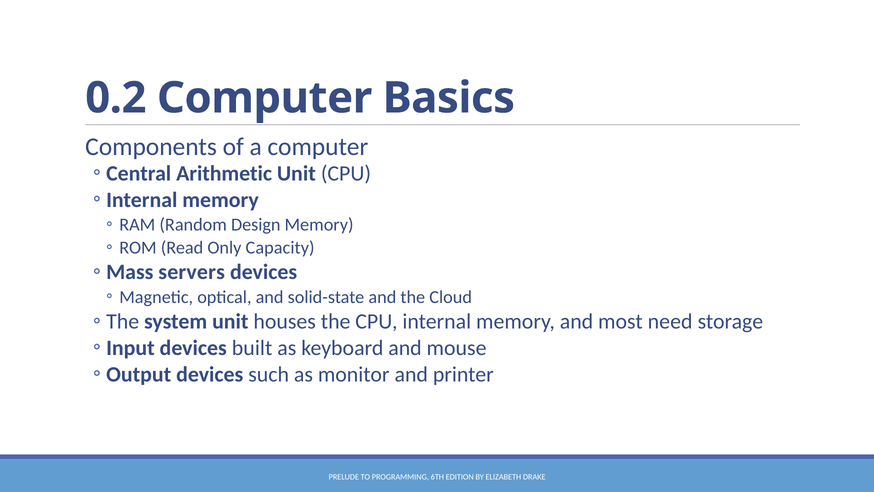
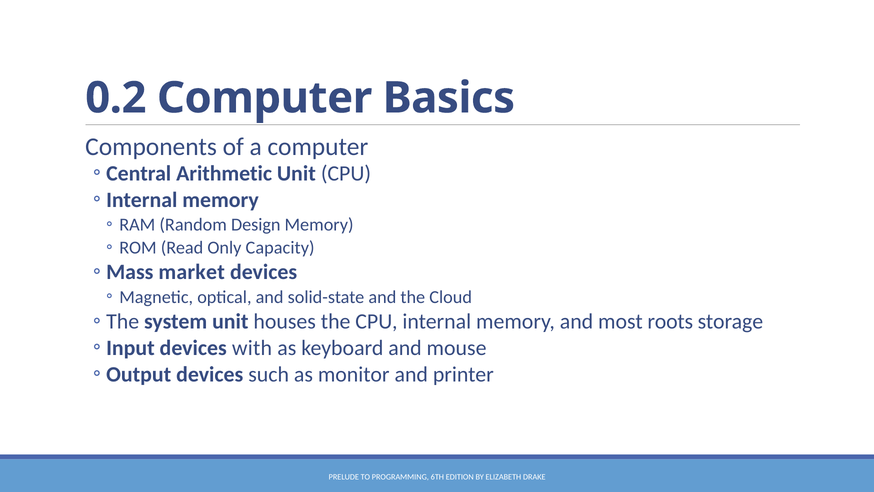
servers: servers -> market (192, 272)
need: need -> roots (670, 321)
built: built -> with (252, 348)
